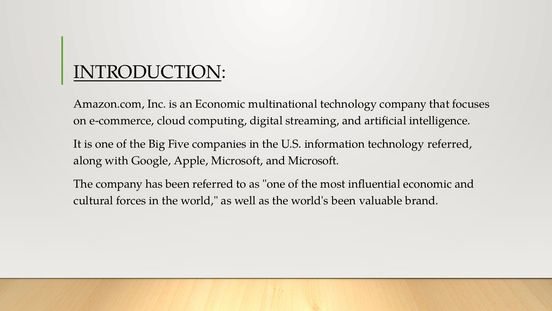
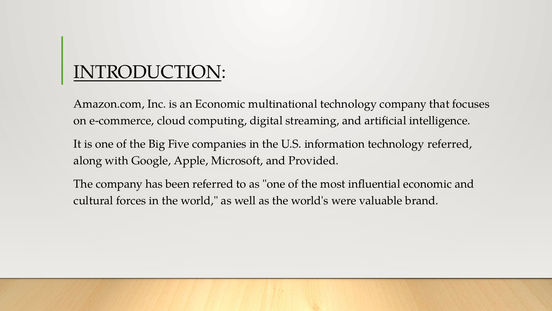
and Microsoft: Microsoft -> Provided (314, 160)
world's been: been -> were (344, 200)
